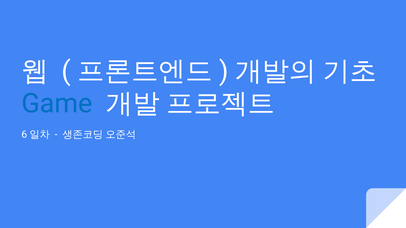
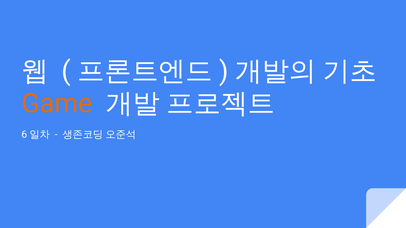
Game colour: blue -> orange (57, 104)
